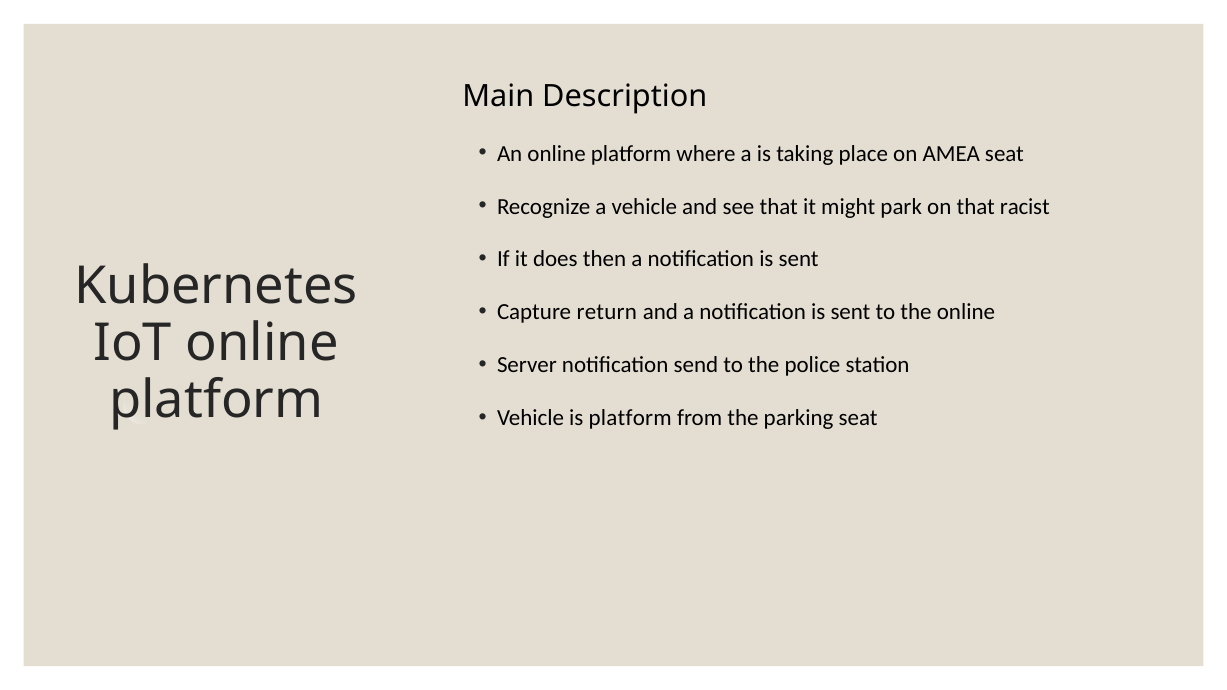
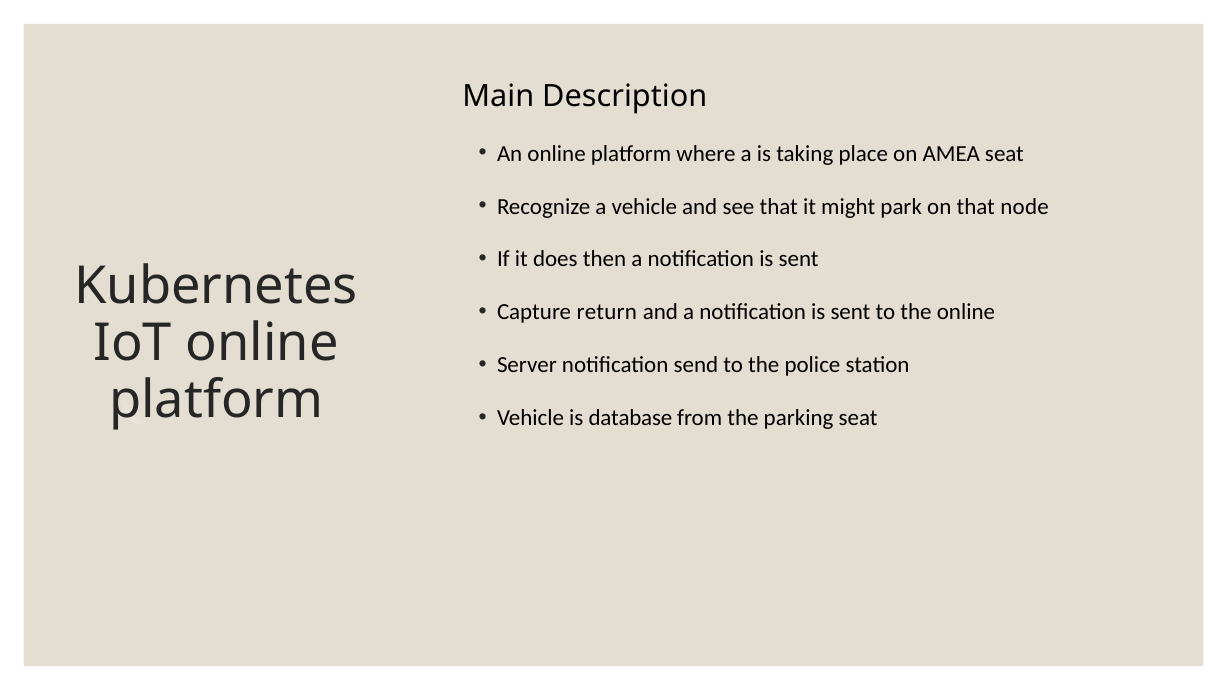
racist: racist -> node (1025, 206)
is platform: platform -> database (630, 418)
